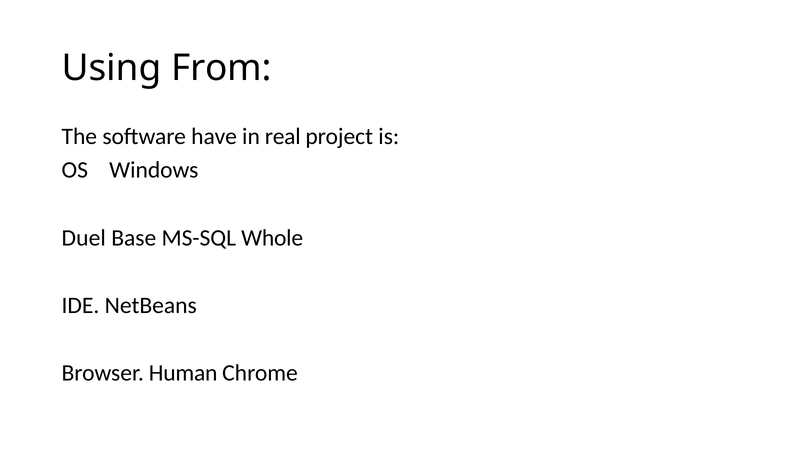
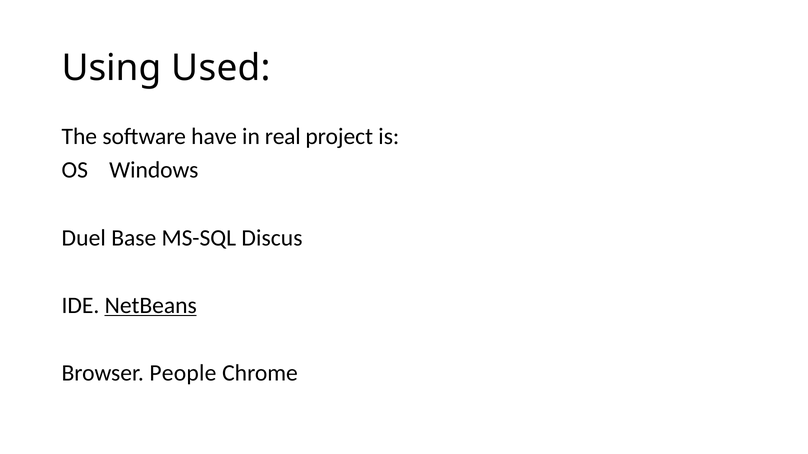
From: From -> Used (221, 68)
Whole: Whole -> Discus (272, 238)
NetBeans underline: none -> present (151, 306)
Human: Human -> People (183, 373)
